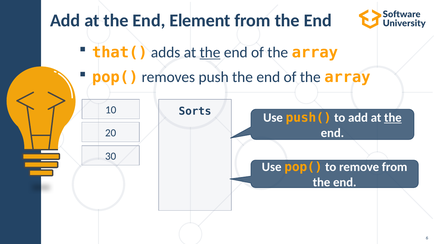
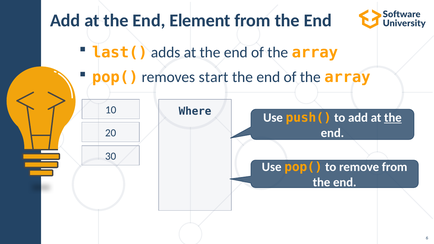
that(: that( -> last( (120, 52)
the underline: present -> none (210, 52)
push: push -> start (214, 77)
Sorts: Sorts -> Where (195, 111)
